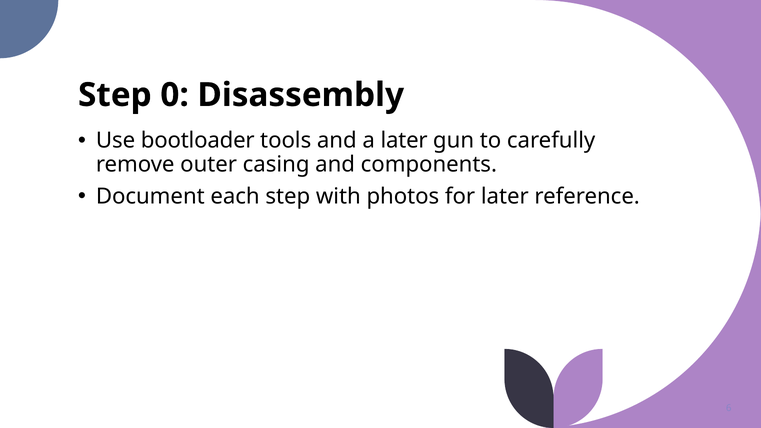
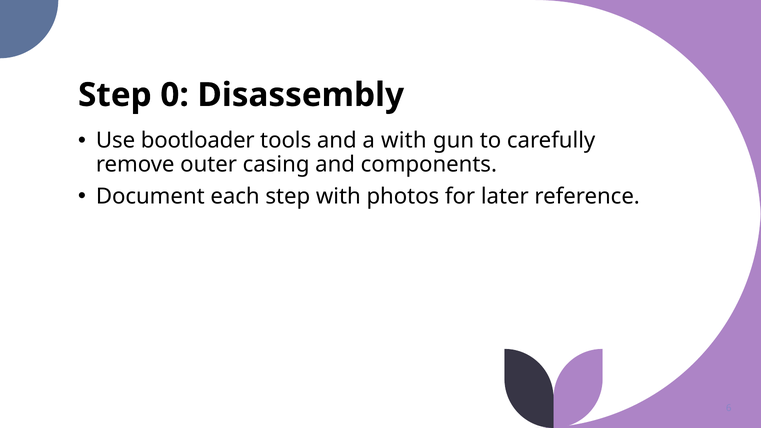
a later: later -> with (404, 141)
